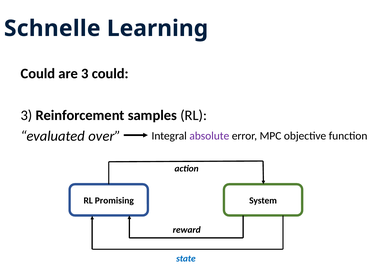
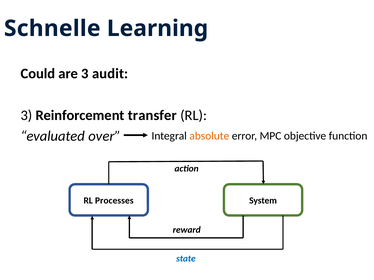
3 could: could -> audit (110, 74)
samples: samples -> transfer (152, 115)
absolute colour: purple -> orange (209, 136)
Promising: Promising -> Processes (114, 201)
